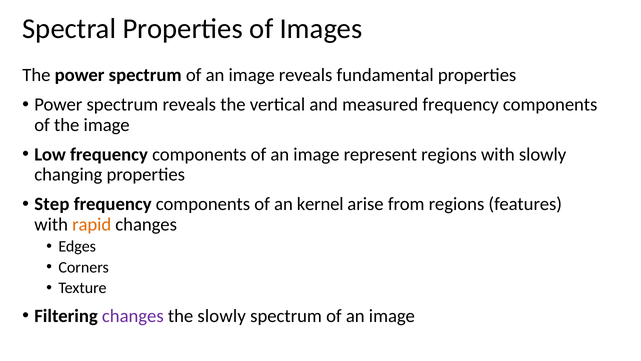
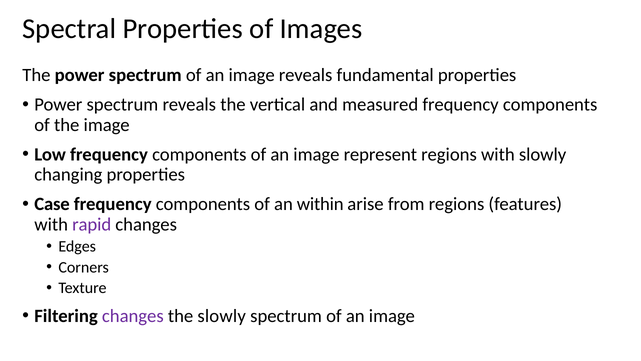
Step: Step -> Case (52, 204)
kernel: kernel -> within (320, 204)
rapid colour: orange -> purple (92, 224)
